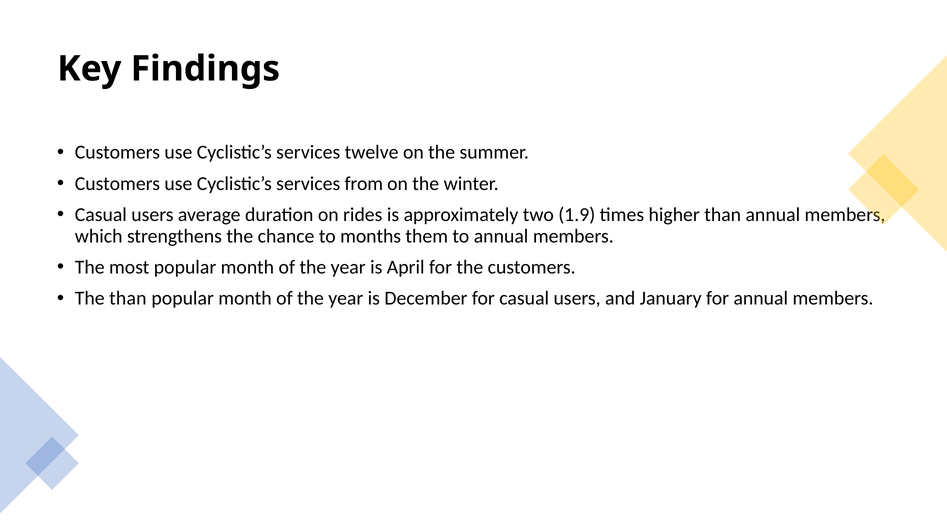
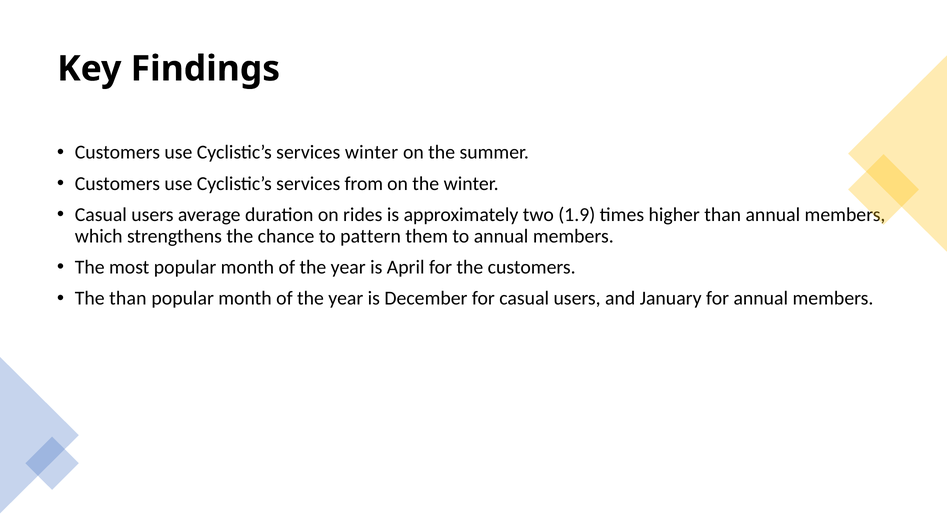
services twelve: twelve -> winter (372, 153)
months: months -> pattern (371, 236)
